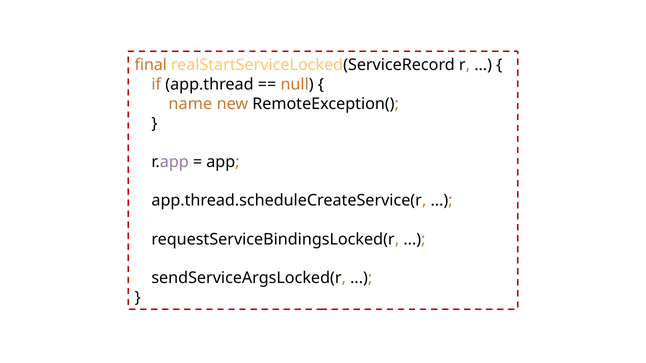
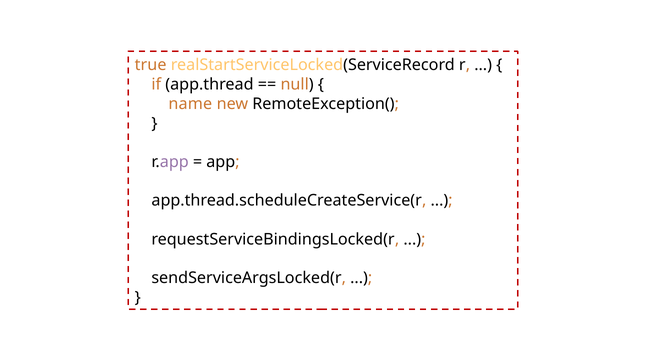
final: final -> true (151, 65)
